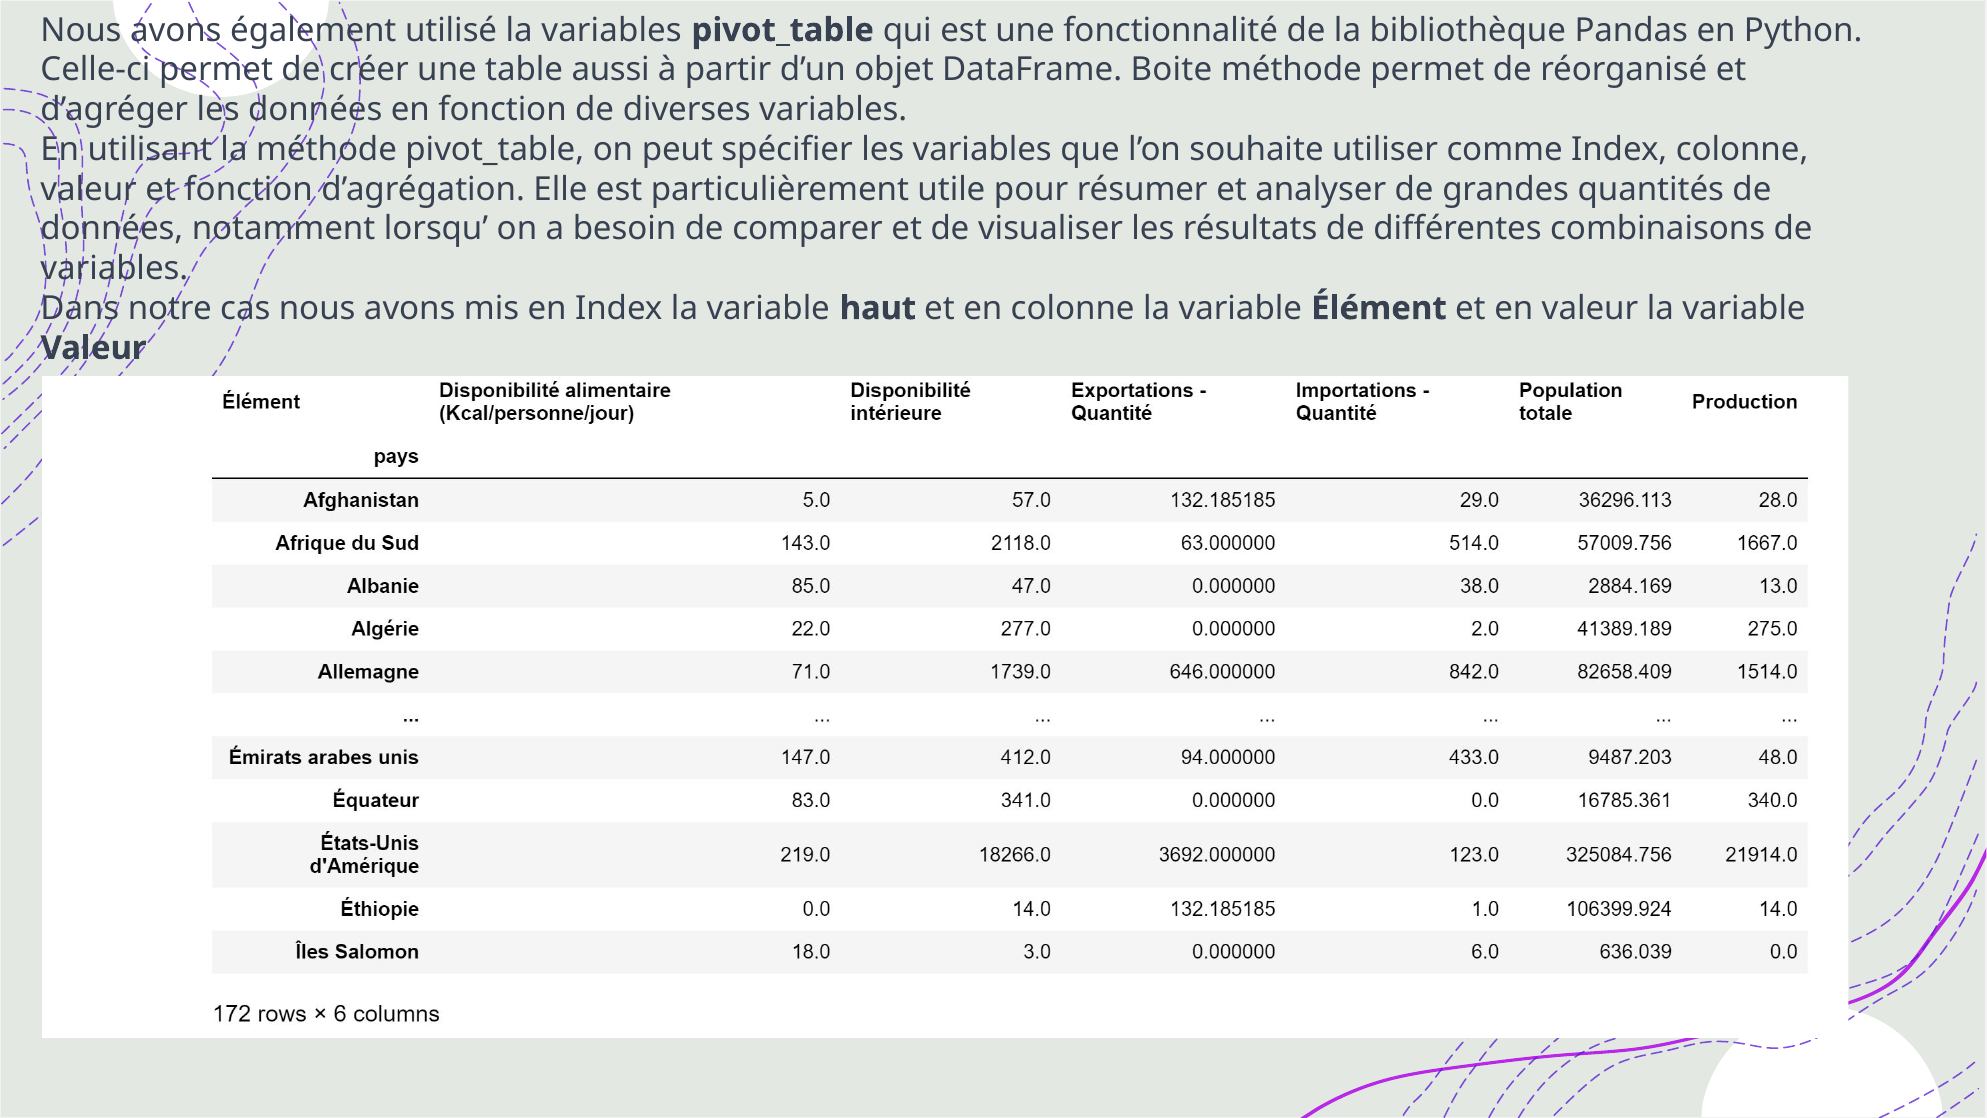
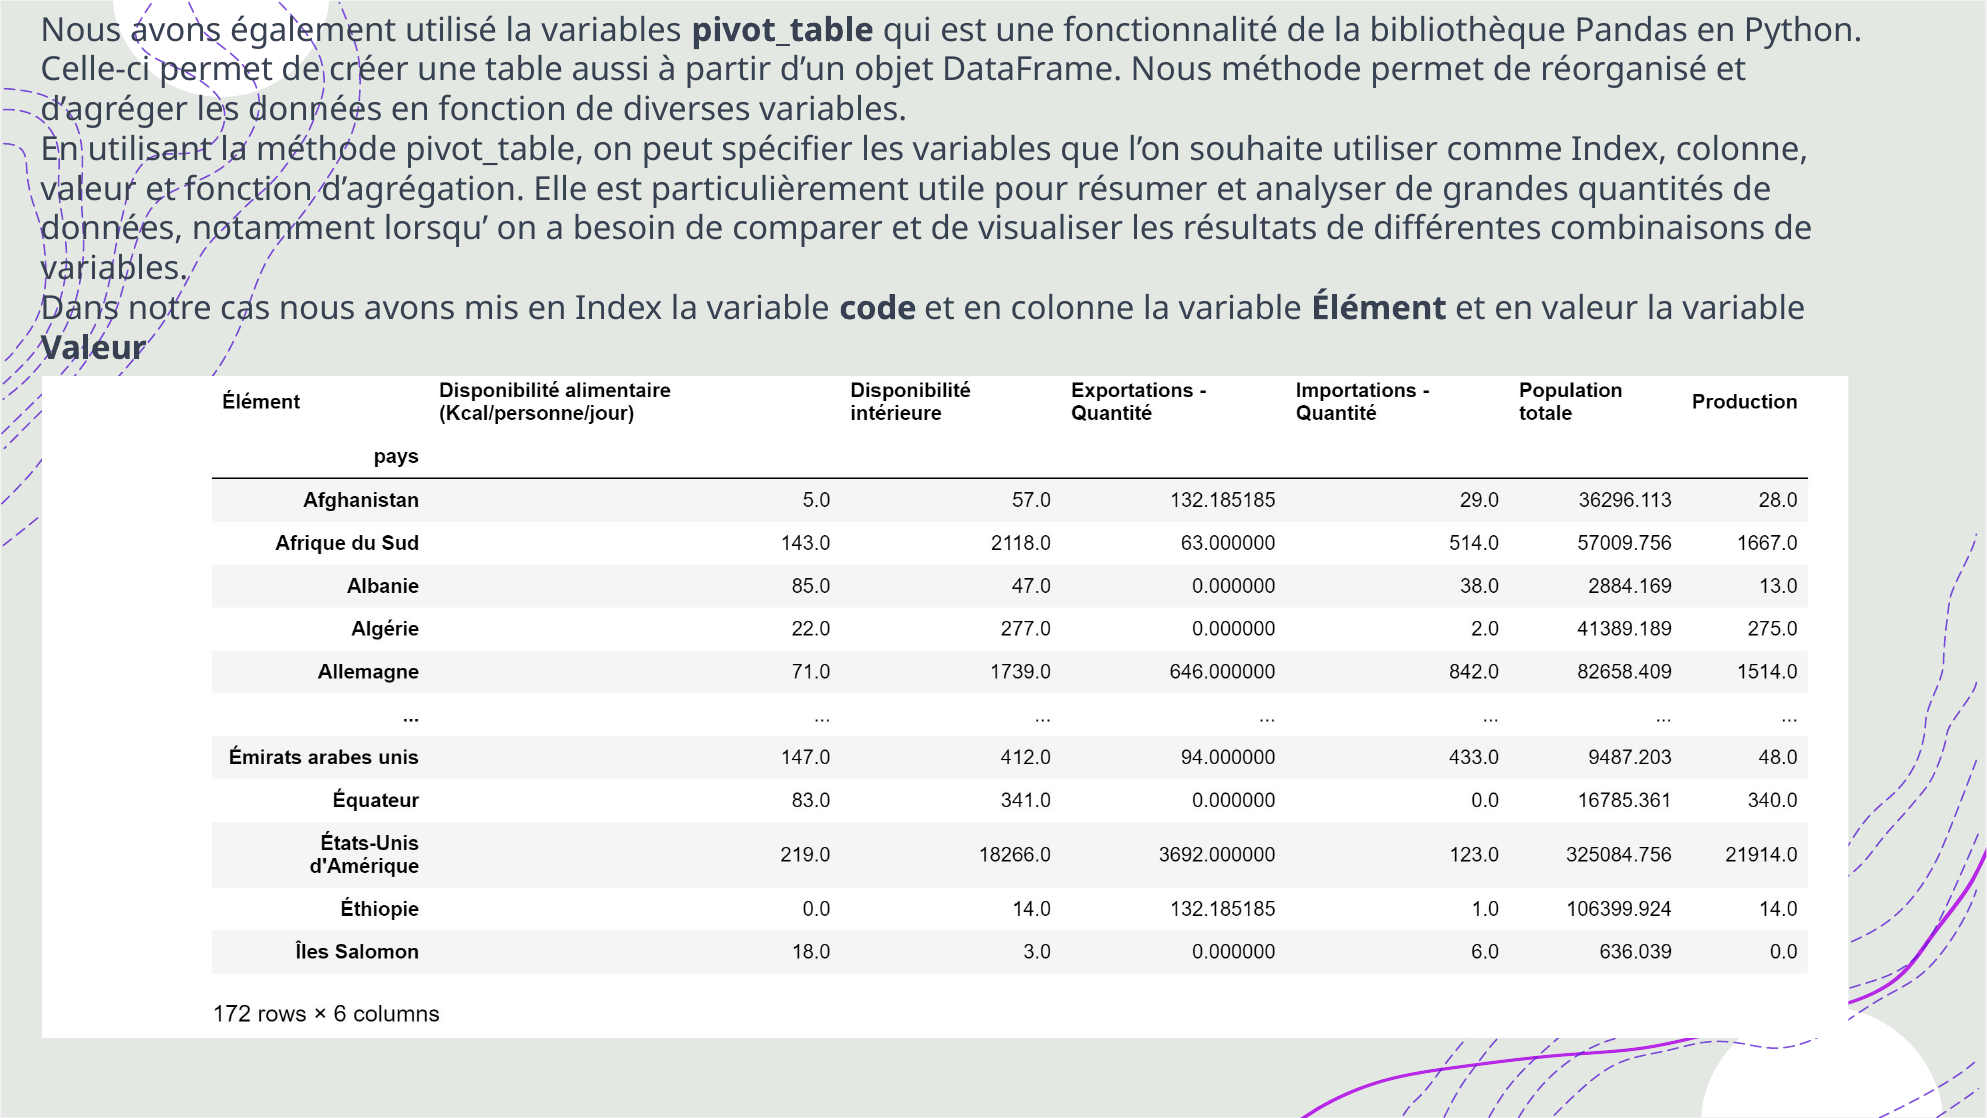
DataFrame Boite: Boite -> Nous (1172, 70)
haut: haut -> code (878, 308)
